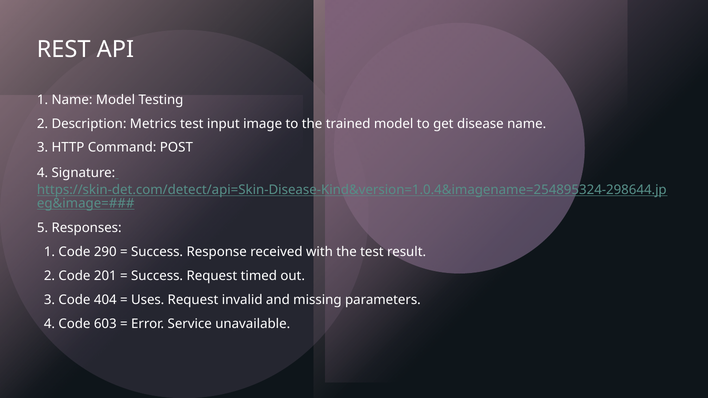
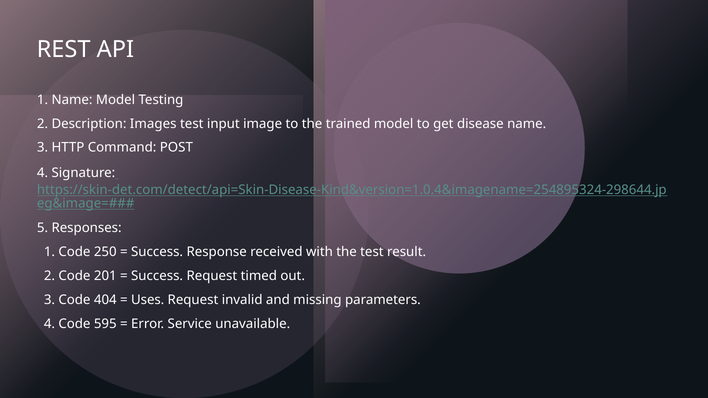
Metrics: Metrics -> Images (153, 124)
290: 290 -> 250 (105, 252)
603: 603 -> 595 (105, 324)
